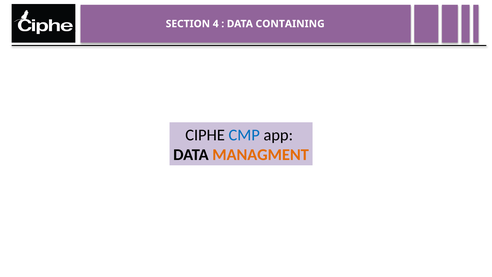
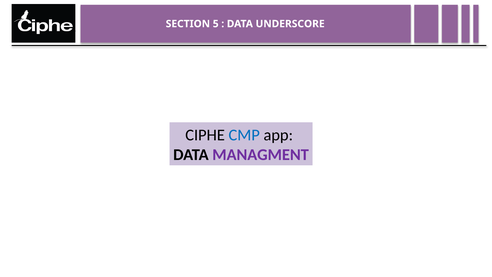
4: 4 -> 5 (216, 24)
CONTAINING: CONTAINING -> UNDERSCORE (290, 24)
MANAGMENT colour: orange -> purple (261, 155)
